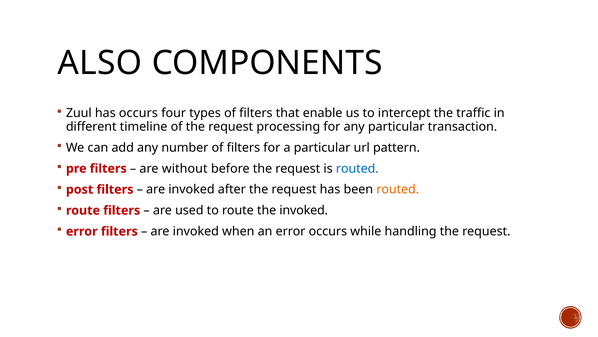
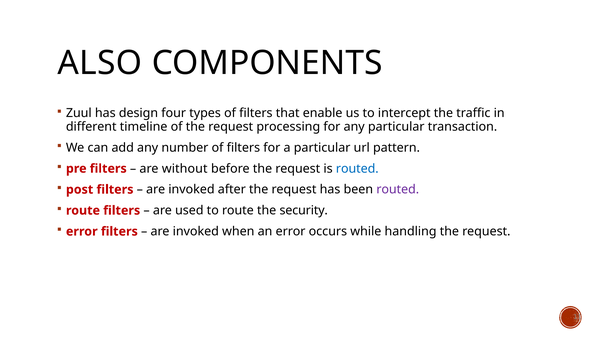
has occurs: occurs -> design (138, 113)
routed colour: orange -> purple (398, 189)
the invoked: invoked -> security (304, 210)
